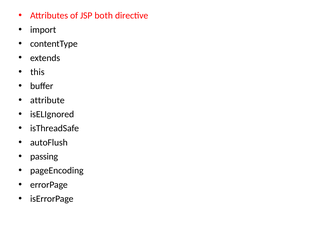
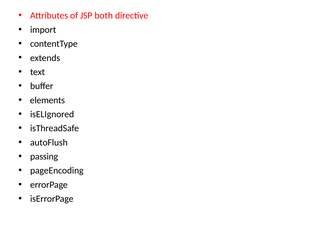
this: this -> text (38, 72)
attribute: attribute -> elements (47, 100)
